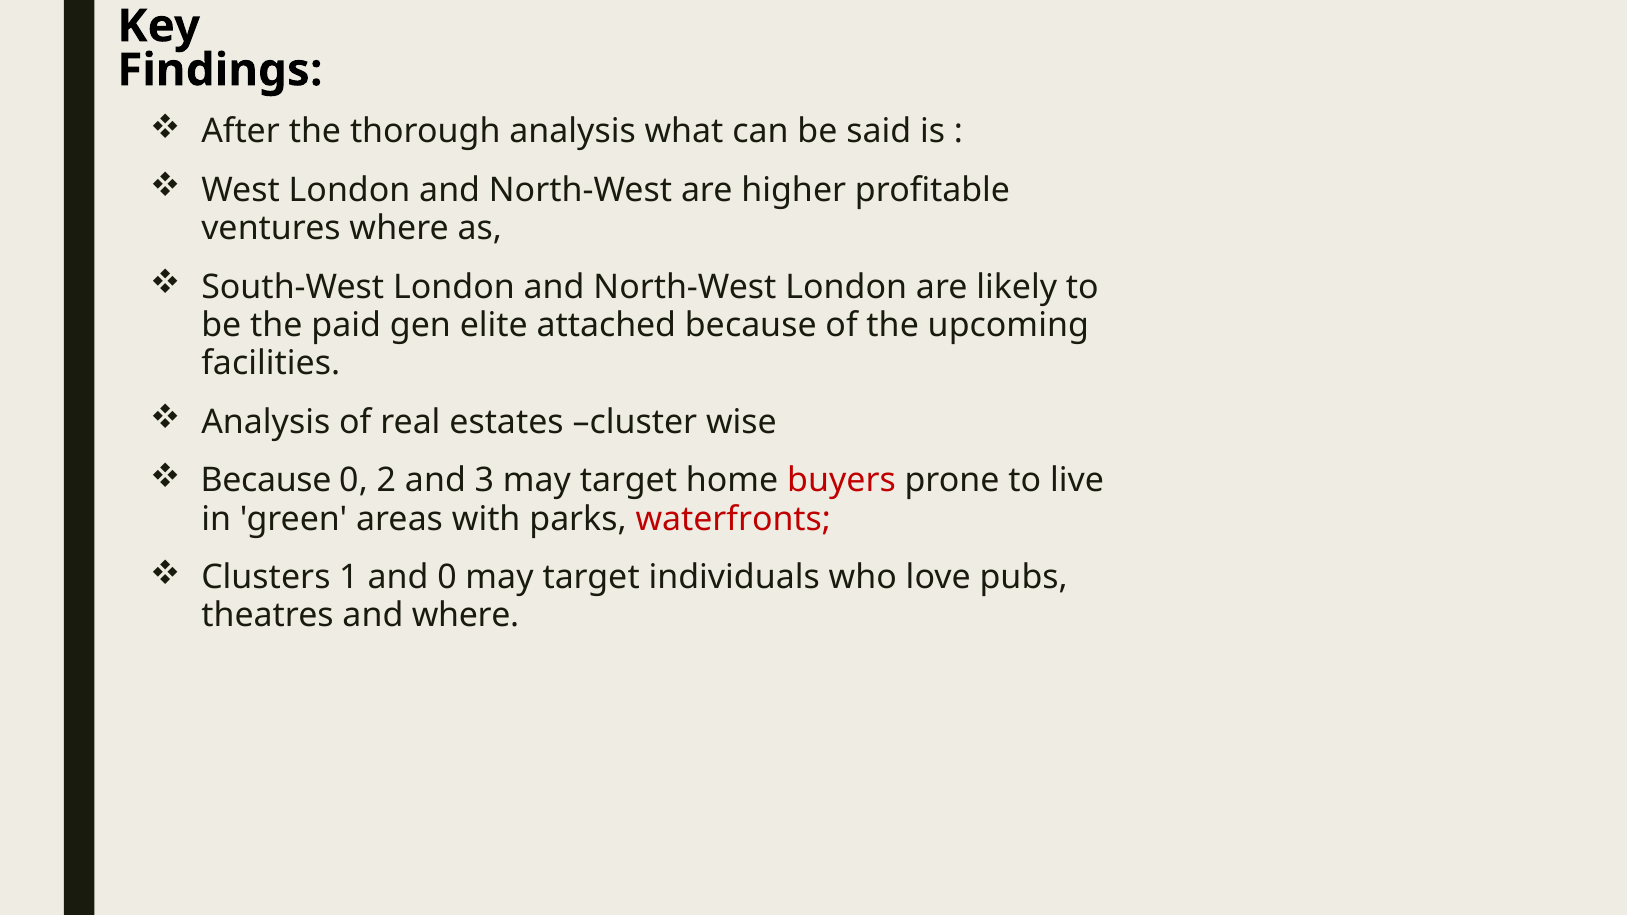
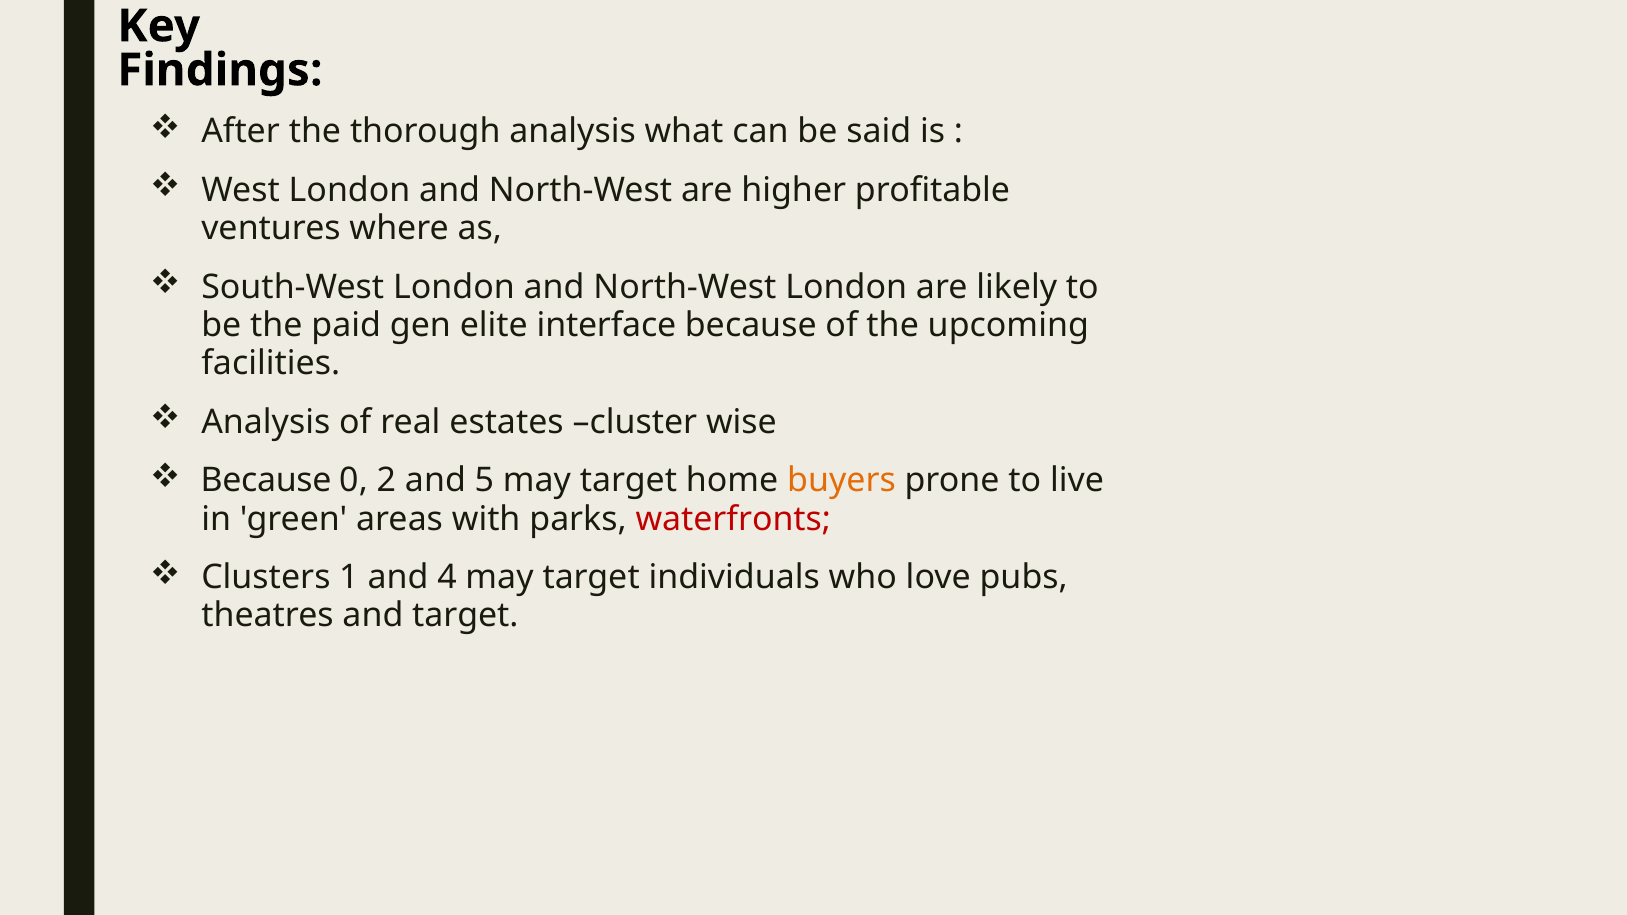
attached: attached -> interface (607, 325)
3: 3 -> 5 (484, 481)
buyers colour: red -> orange (842, 481)
and 0: 0 -> 4 (447, 578)
and where: where -> target (465, 616)
